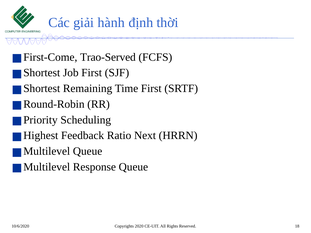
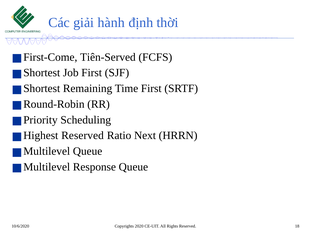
Trao-Served: Trao-Served -> Tiên-Served (108, 57)
Feedback: Feedback -> Reserved (83, 136)
